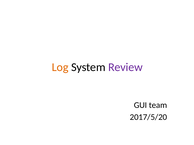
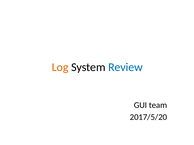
Review colour: purple -> blue (125, 67)
